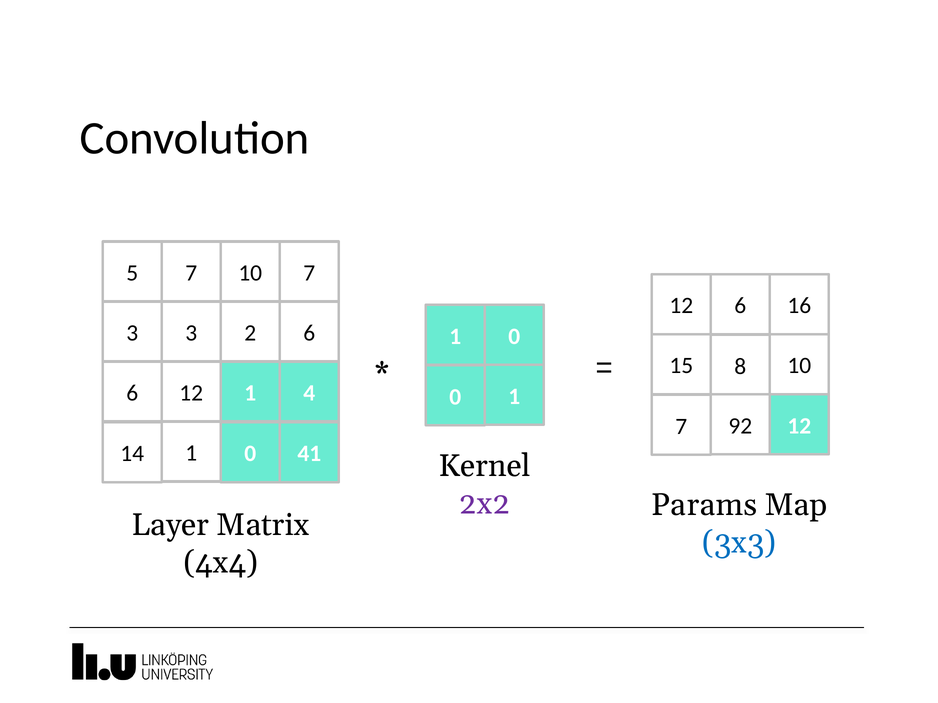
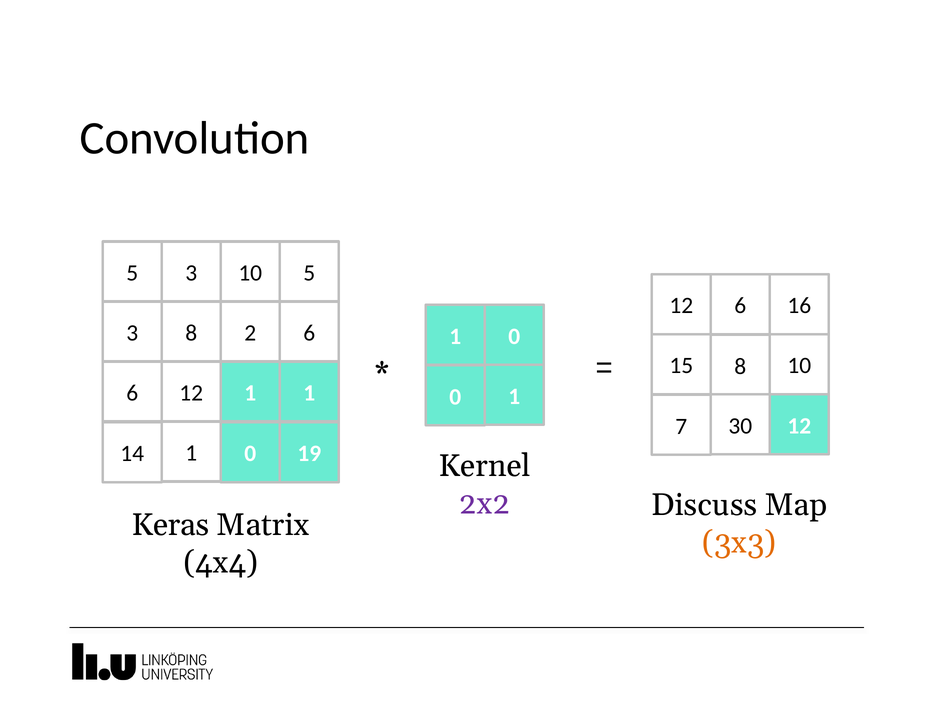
7: 7 -> 3 (191, 273)
7: 7 -> 5 (309, 273)
3 3: 3 -> 8 (191, 333)
1 4: 4 -> 1 (309, 393)
92: 92 -> 30 (740, 426)
41: 41 -> 19 (309, 454)
Params: Params -> Discuss (704, 505)
Layer: Layer -> Keras (170, 525)
3x3 colour: blue -> orange (739, 543)
